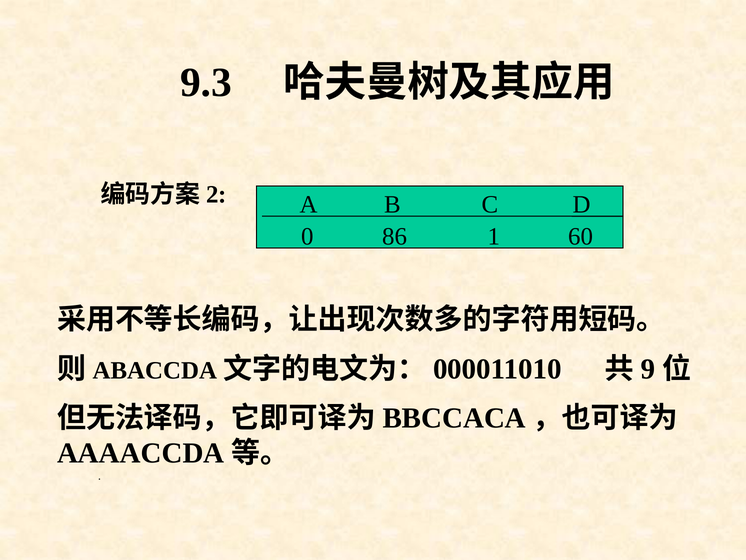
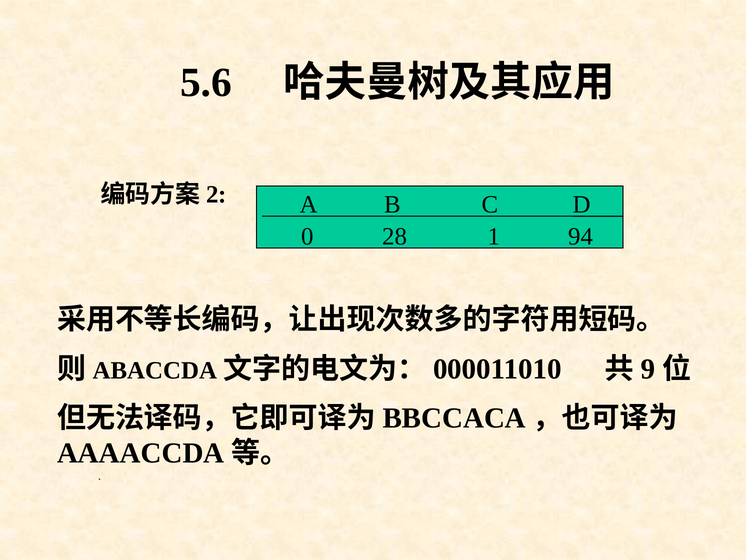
9.3: 9.3 -> 5.6 (206, 83)
86: 86 -> 28 (395, 236)
60: 60 -> 94 (581, 236)
